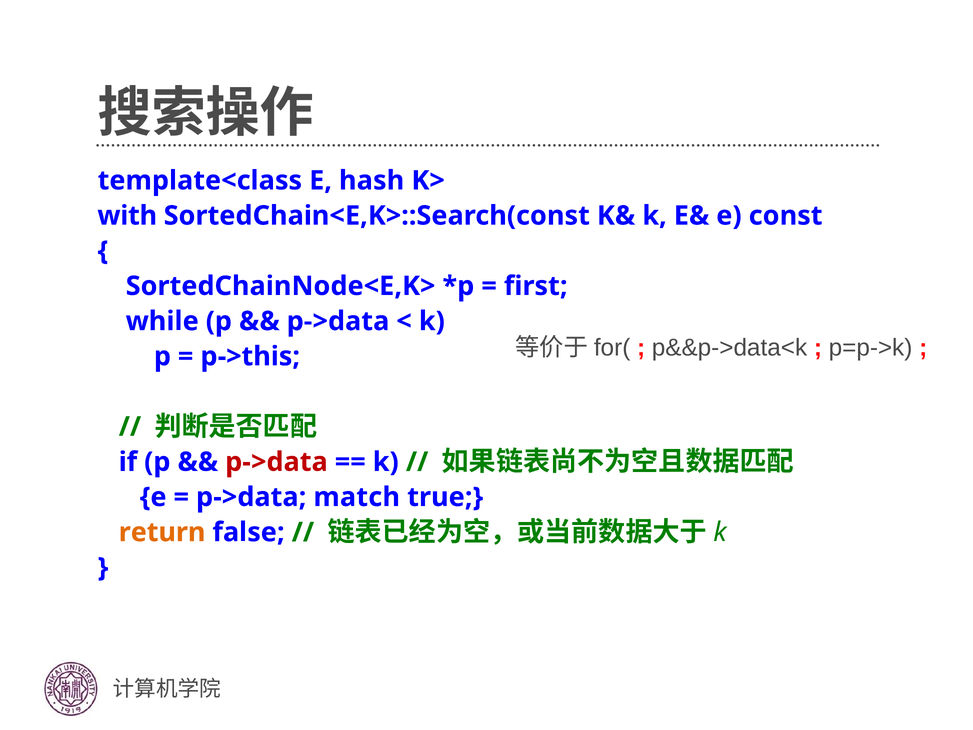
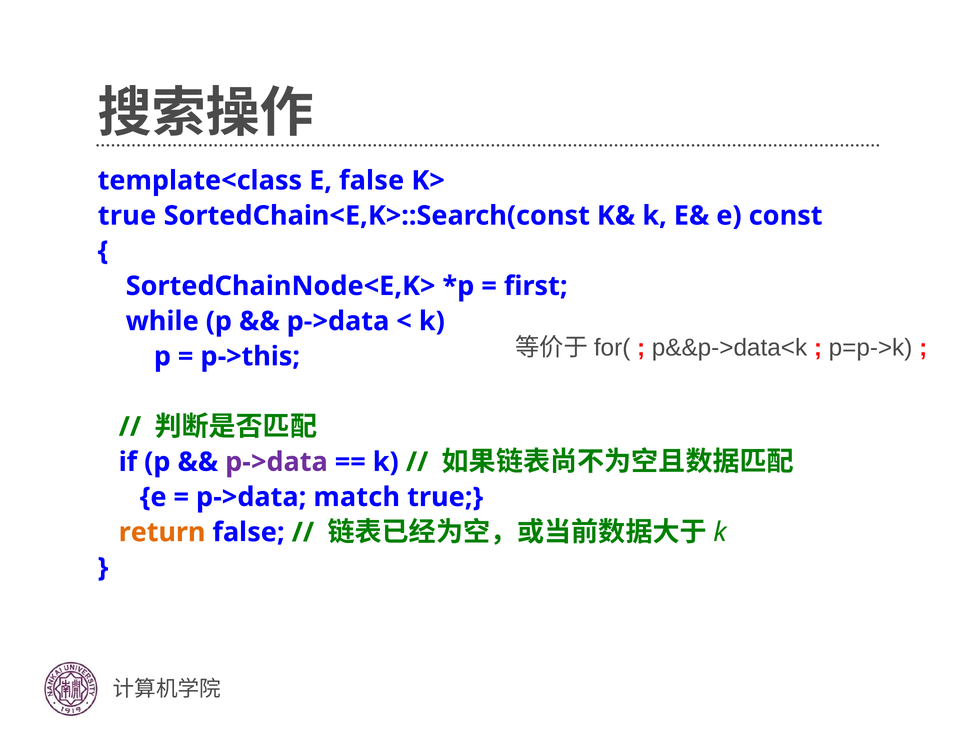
E hash: hash -> false (372, 180)
with: with -> true (127, 216)
p->data colour: red -> purple (276, 462)
